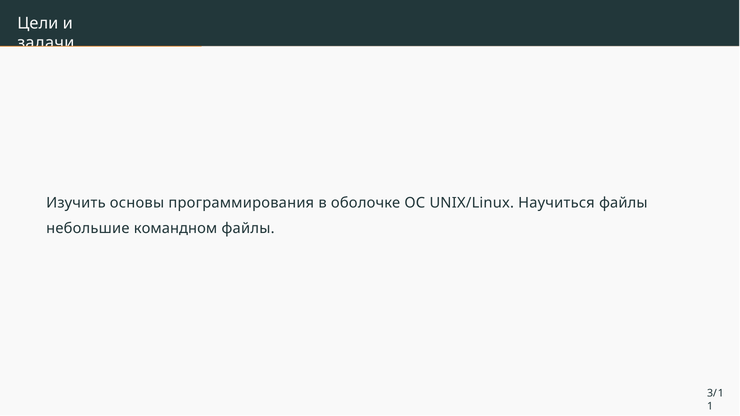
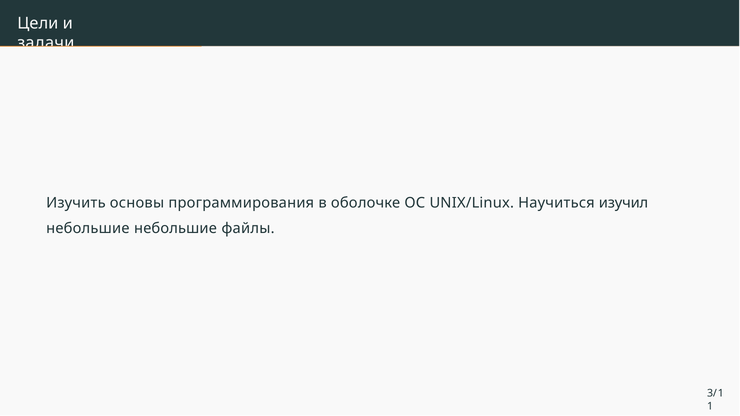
Научиться файлы: файлы -> изучил (624, 203)
небольшие командном: командном -> небольшие (175, 229)
